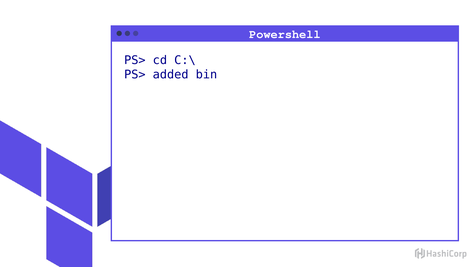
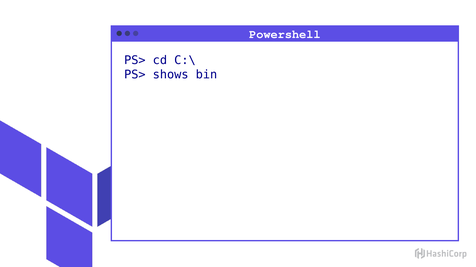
added: added -> shows (171, 75)
